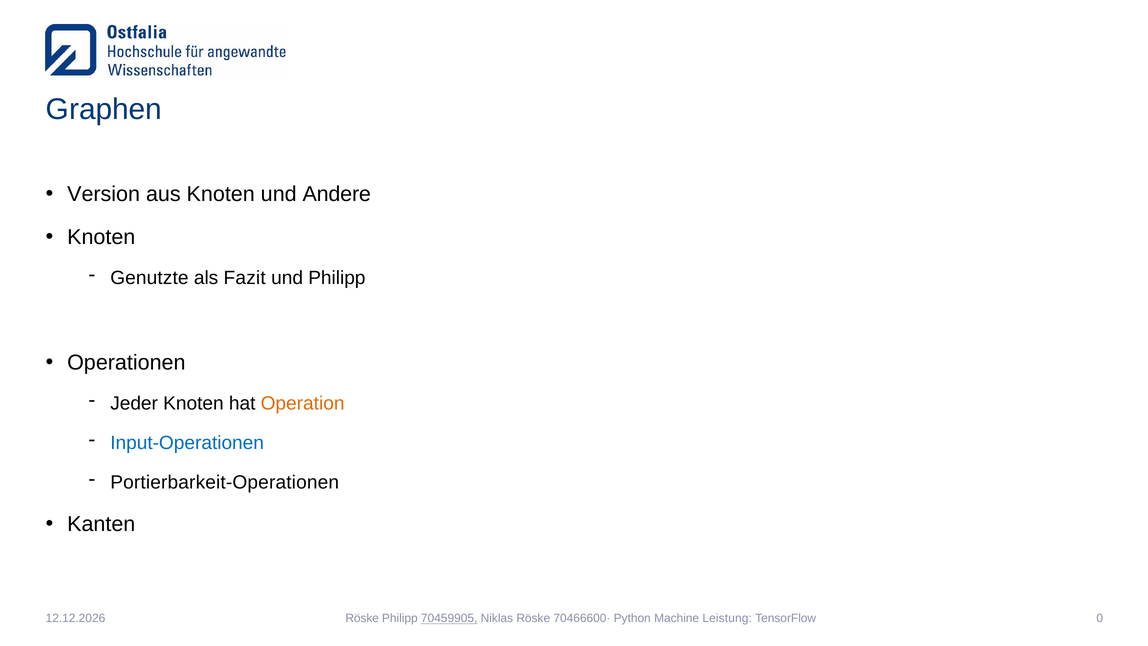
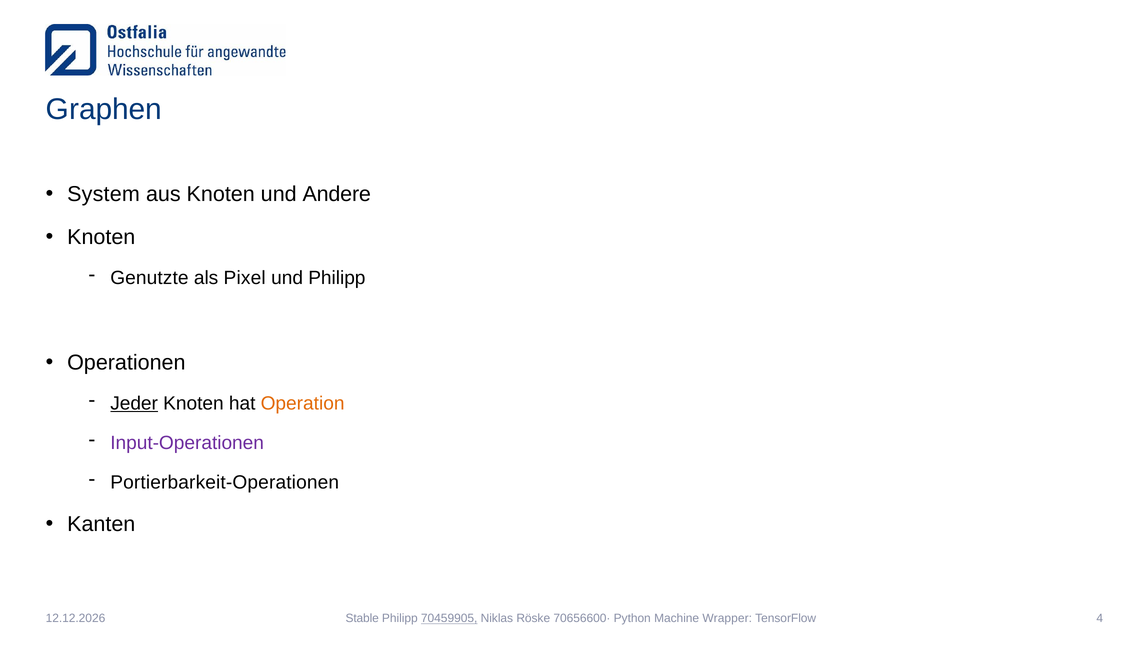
Version: Version -> System (104, 194)
Fazit: Fazit -> Pixel (245, 278)
Jeder underline: none -> present (134, 403)
Input-Operationen colour: blue -> purple (187, 443)
Röske: Röske -> Stable (362, 618)
70466600·: 70466600· -> 70656600· (582, 618)
Leistung: Leistung -> Wrapper (727, 618)
0: 0 -> 4 (1100, 618)
